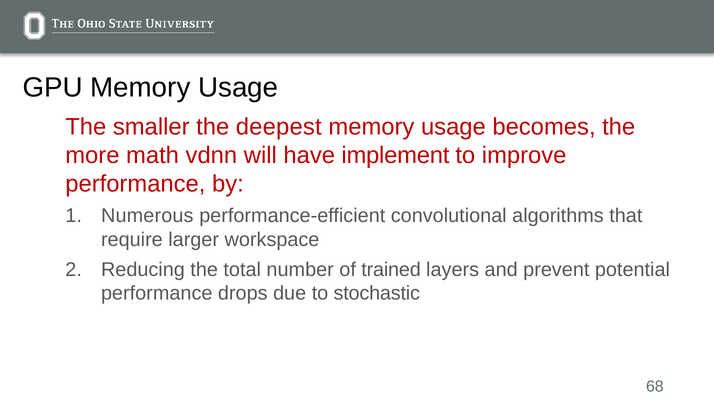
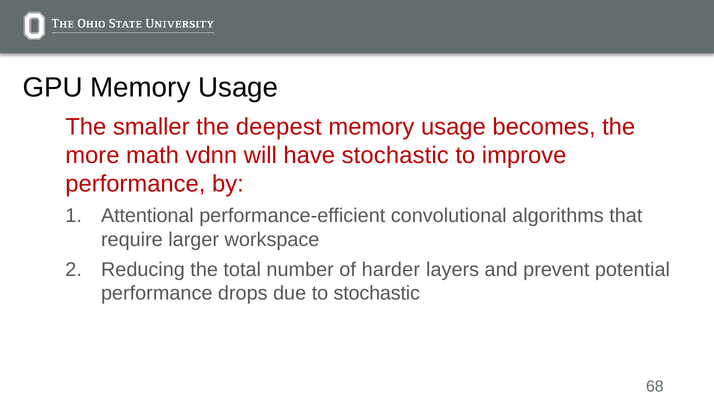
have implement: implement -> stochastic (395, 155)
Numerous: Numerous -> Attentional (147, 216)
trained: trained -> harder (391, 269)
